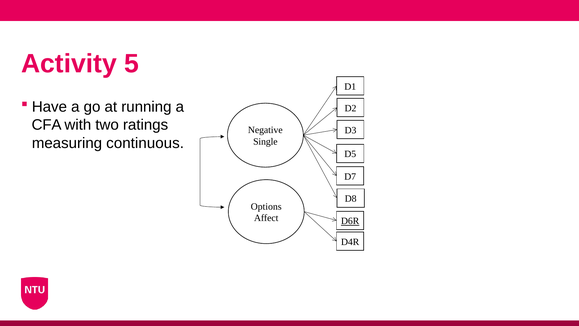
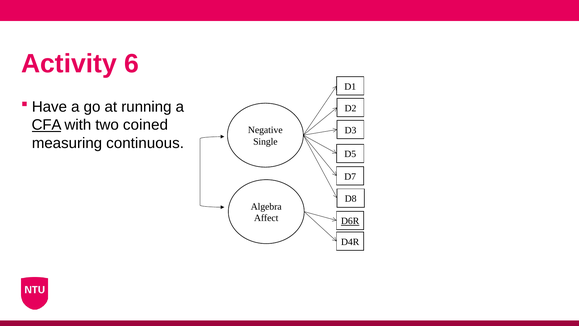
5: 5 -> 6 (132, 64)
CFA underline: none -> present (47, 125)
ratings: ratings -> coined (145, 125)
Options: Options -> Algebra (266, 206)
